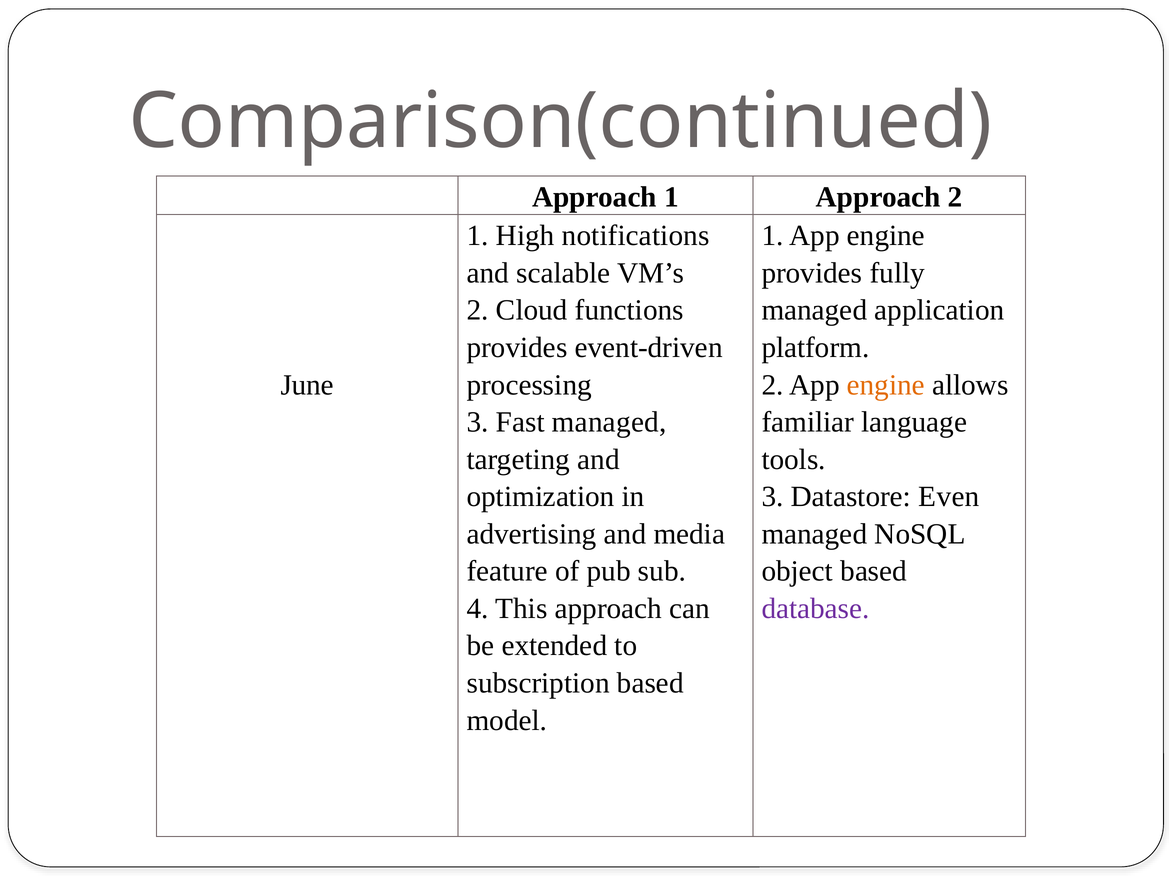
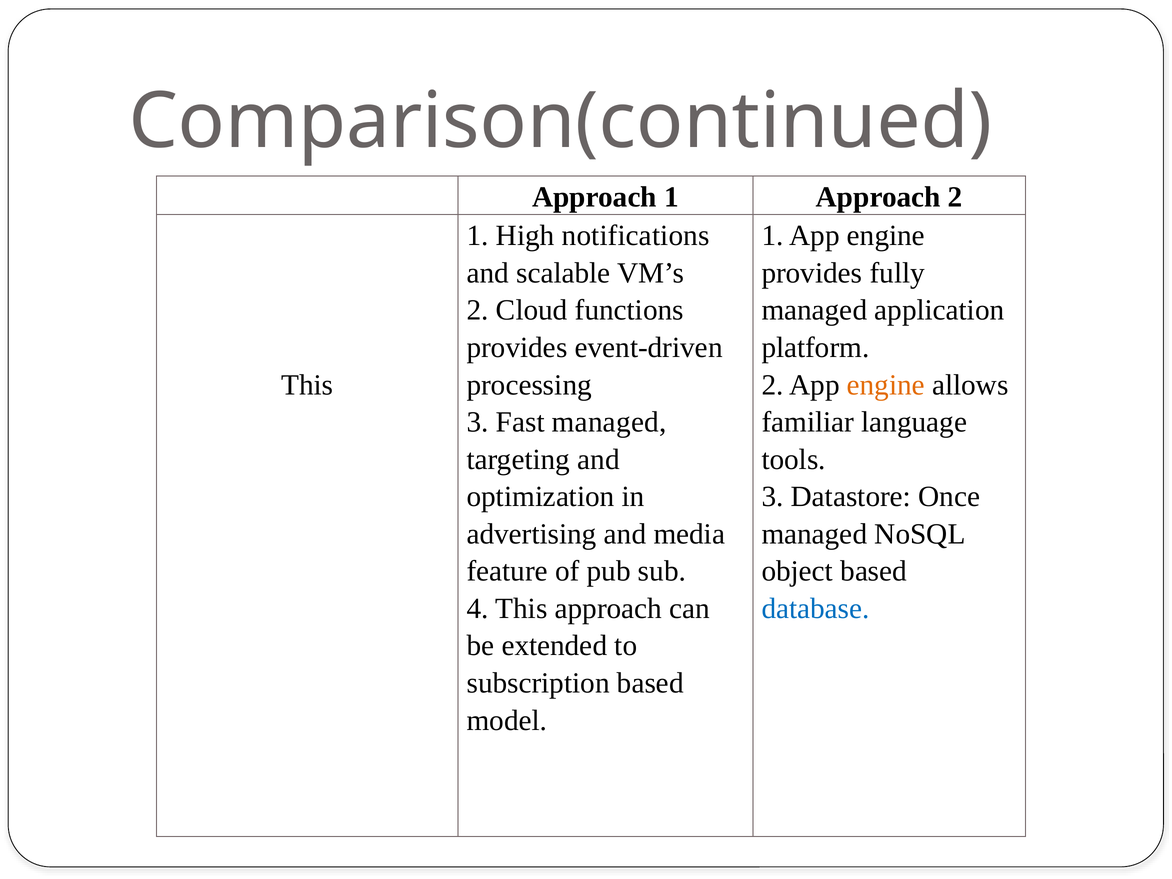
June: June -> This (307, 385)
Even: Even -> Once (949, 497)
database colour: purple -> blue (816, 609)
